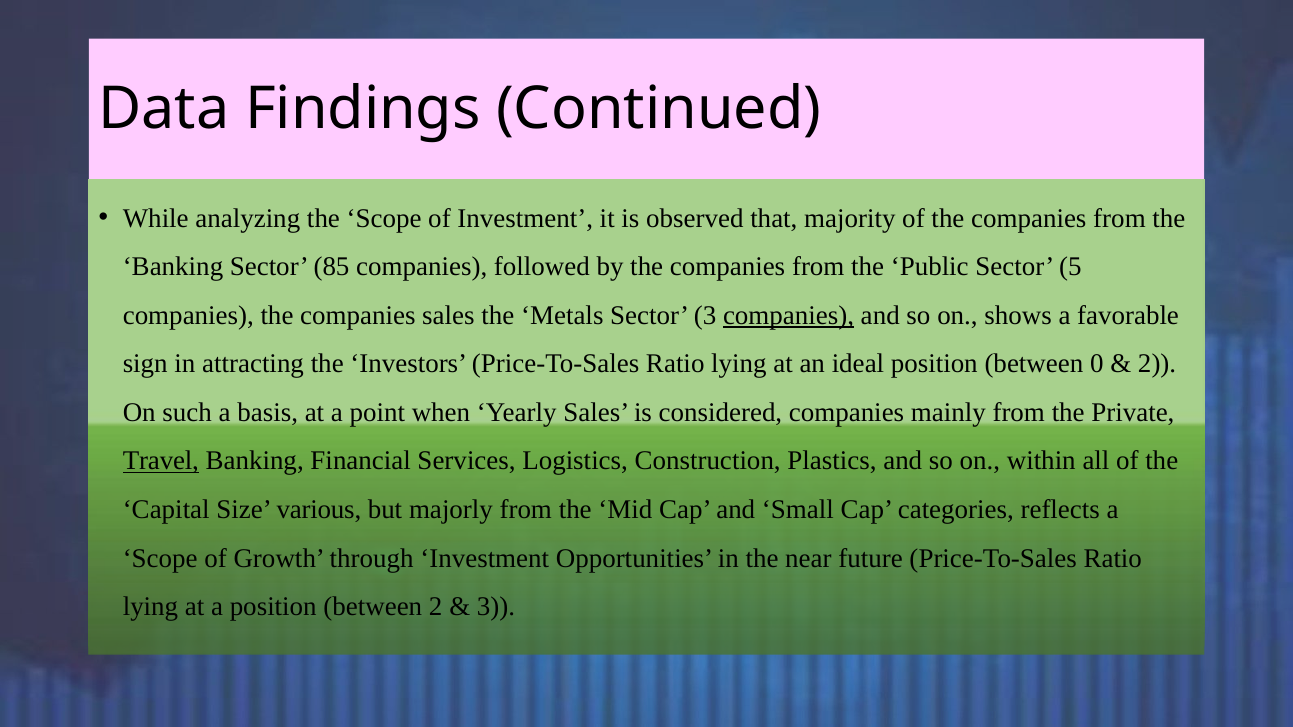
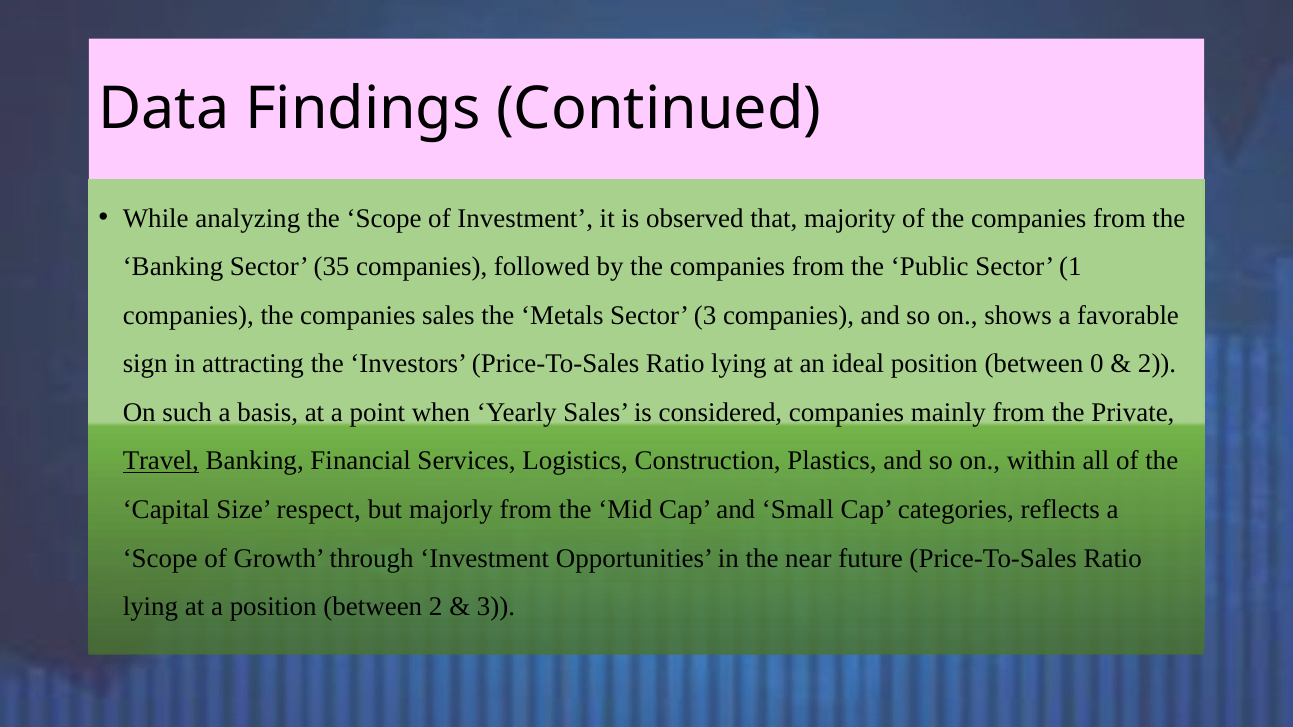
85: 85 -> 35 (331, 267)
5: 5 -> 1 (1070, 267)
companies underline: present -> none (789, 316)
various: various -> respect (319, 510)
